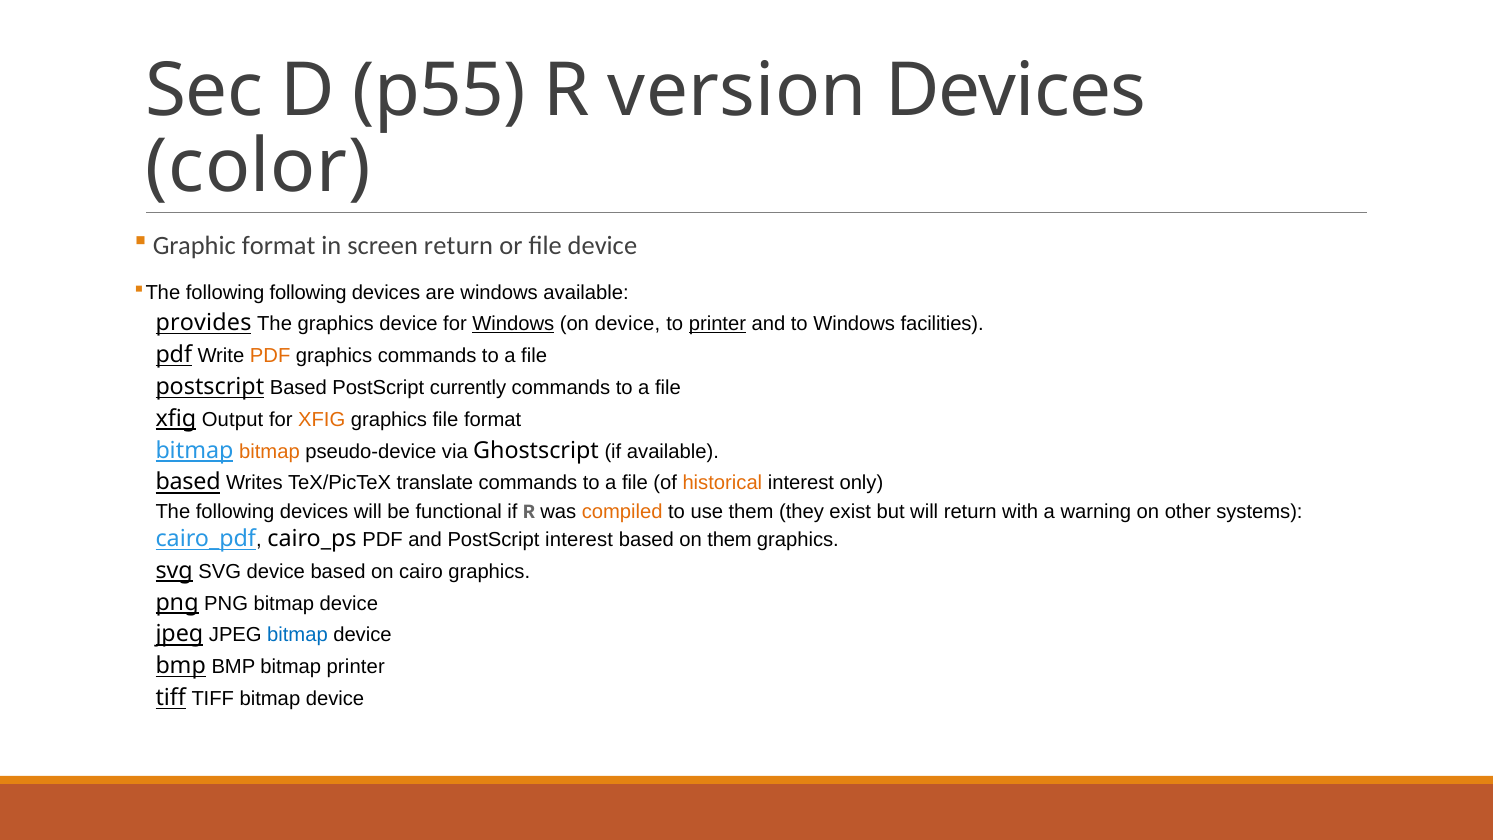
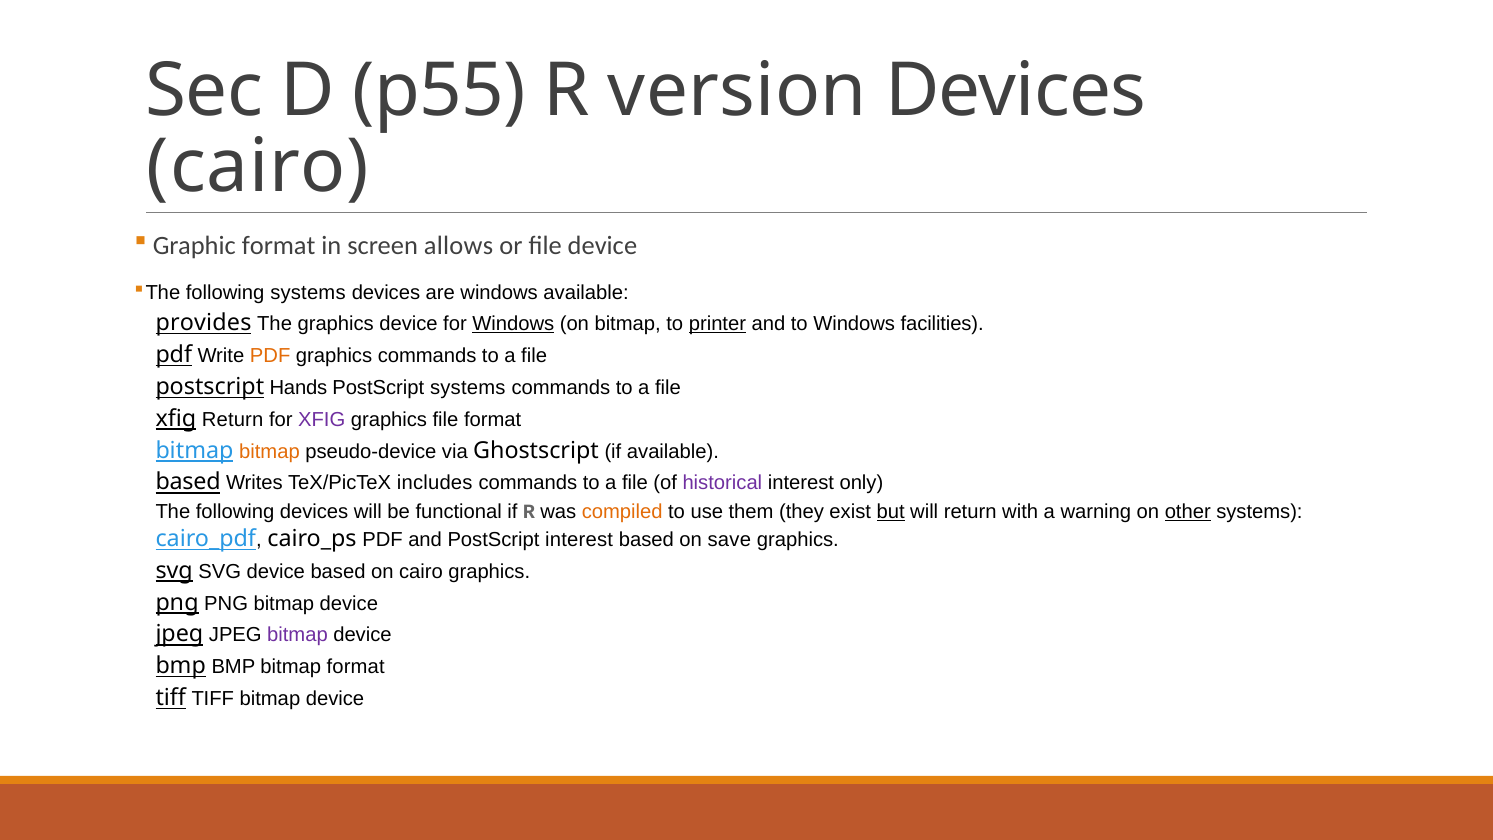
color: color -> cairo (258, 167)
screen return: return -> allows (459, 246)
following following: following -> systems (308, 293)
on device: device -> bitmap (628, 324)
postscript Based: Based -> Hands (298, 387)
PostScript currently: currently -> systems (468, 387)
xfig Output: Output -> Return (233, 419)
XFIG colour: orange -> purple (322, 419)
translate: translate -> includes (435, 483)
historical colour: orange -> purple (722, 483)
but underline: none -> present (891, 512)
other underline: none -> present (1188, 512)
on them: them -> save (729, 539)
bitmap colour: blue -> purple (297, 635)
bitmap printer: printer -> format (356, 667)
